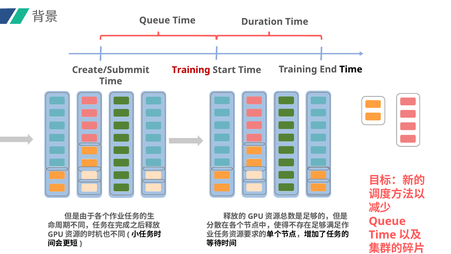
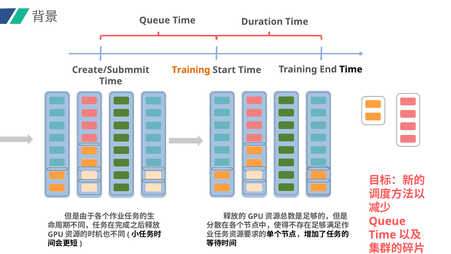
Training colour: red -> orange (191, 70)
